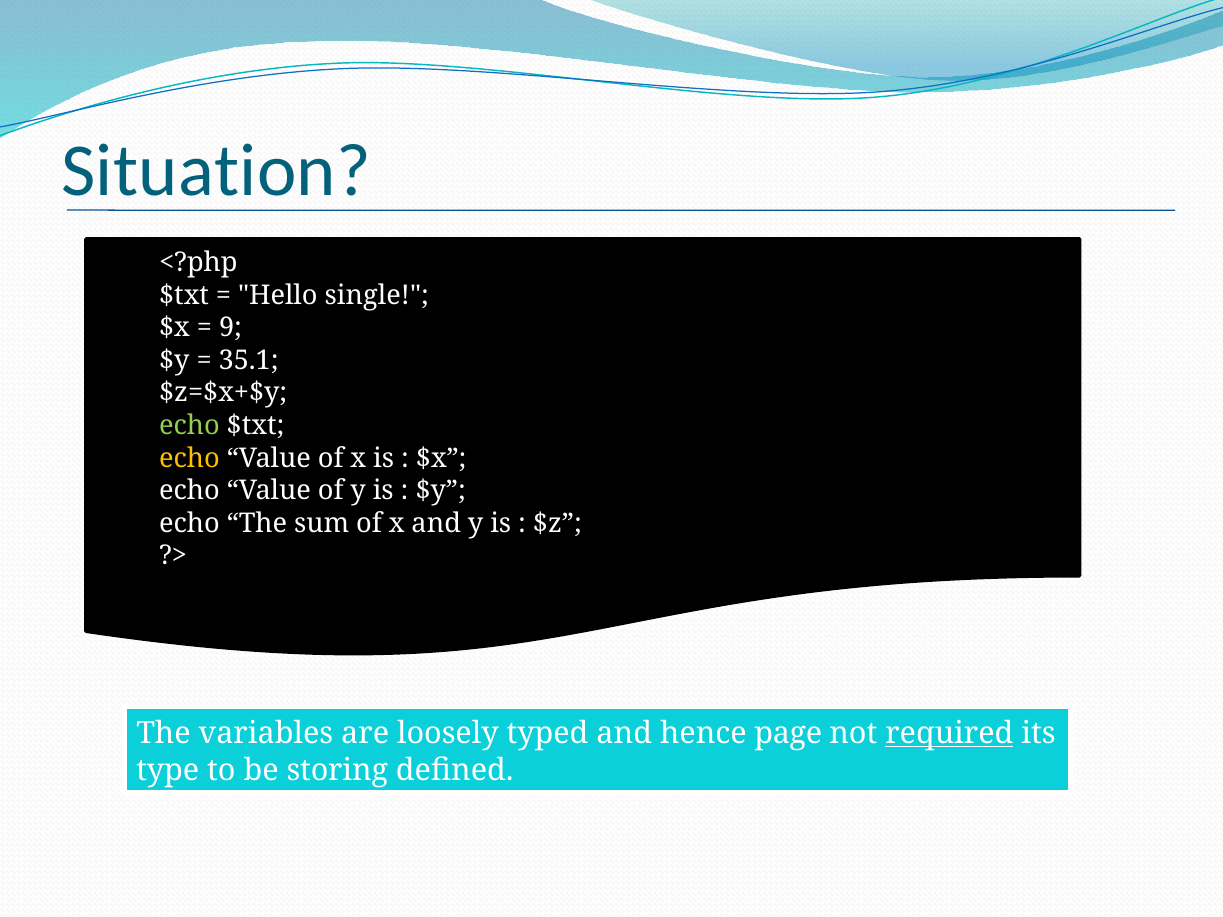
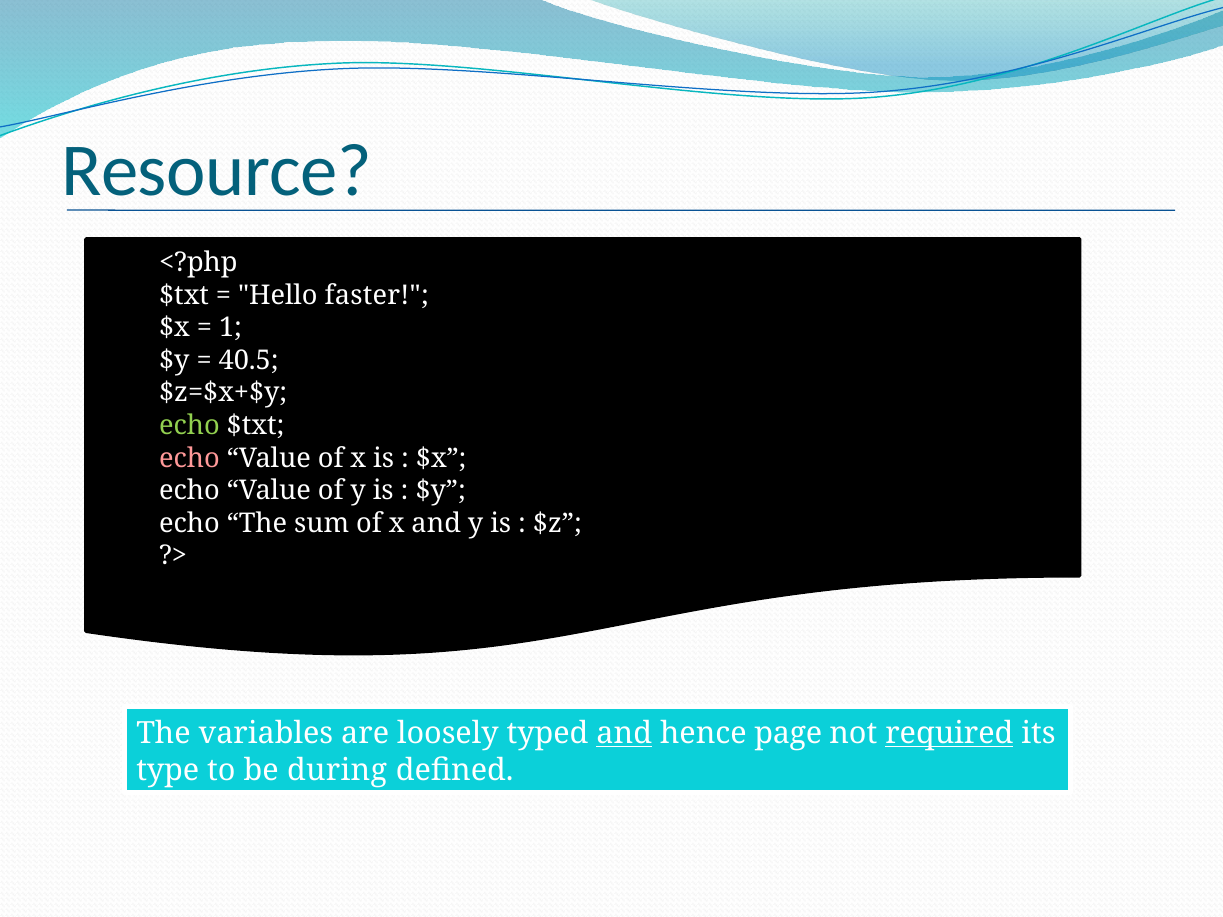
Situation: Situation -> Resource (216, 171)
single: single -> faster (377, 295)
9: 9 -> 1 (230, 328)
35.1: 35.1 -> 40.5 (249, 360)
echo colour: yellow -> pink (189, 458)
and underline: none -> present (624, 733)
storing: storing -> during (337, 770)
